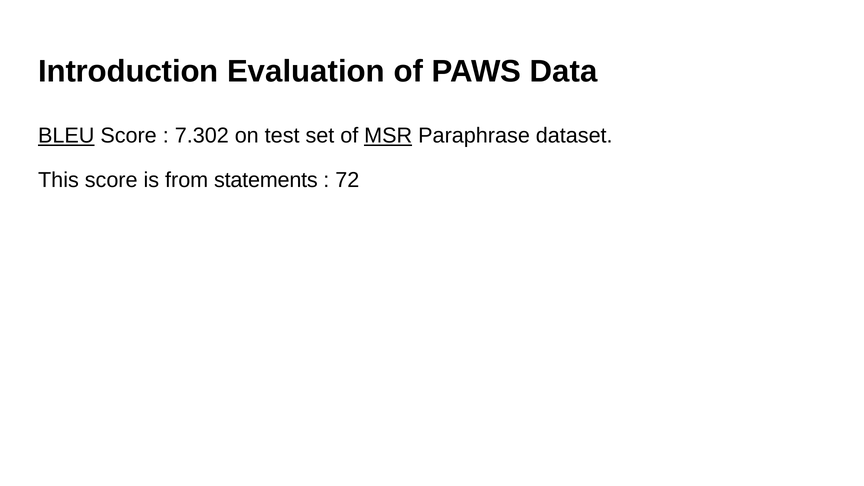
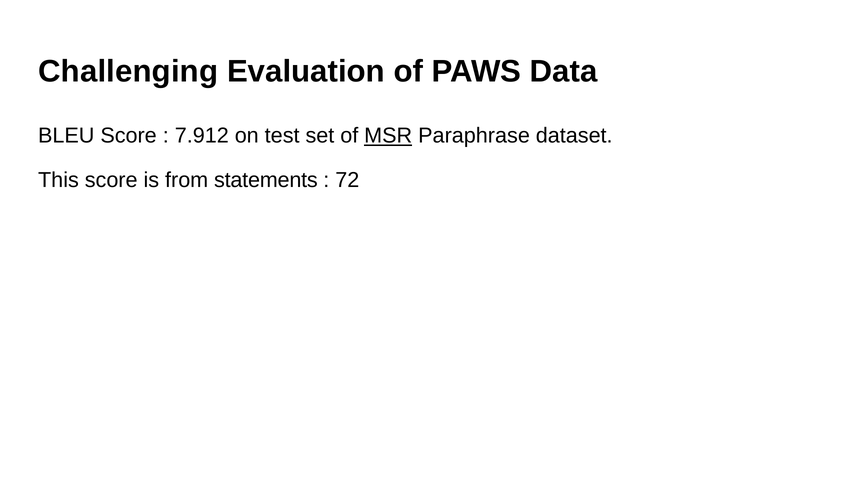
Introduction: Introduction -> Challenging (128, 72)
BLEU underline: present -> none (66, 136)
7.302: 7.302 -> 7.912 (202, 136)
